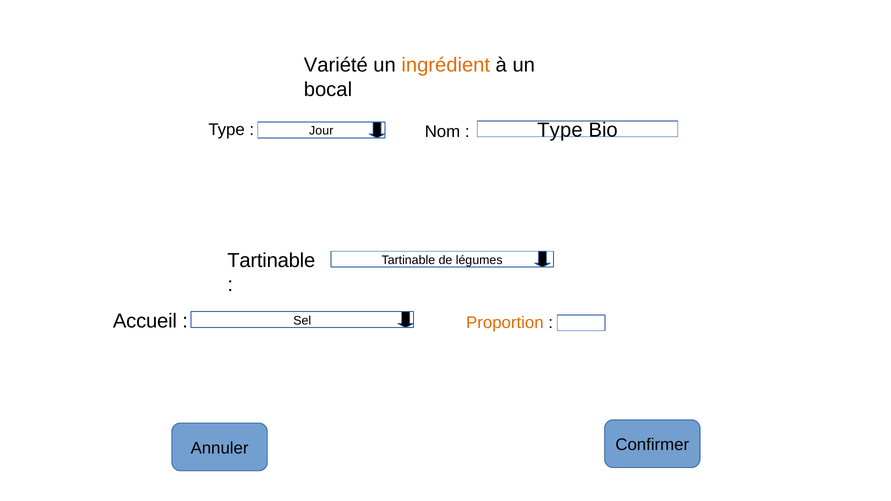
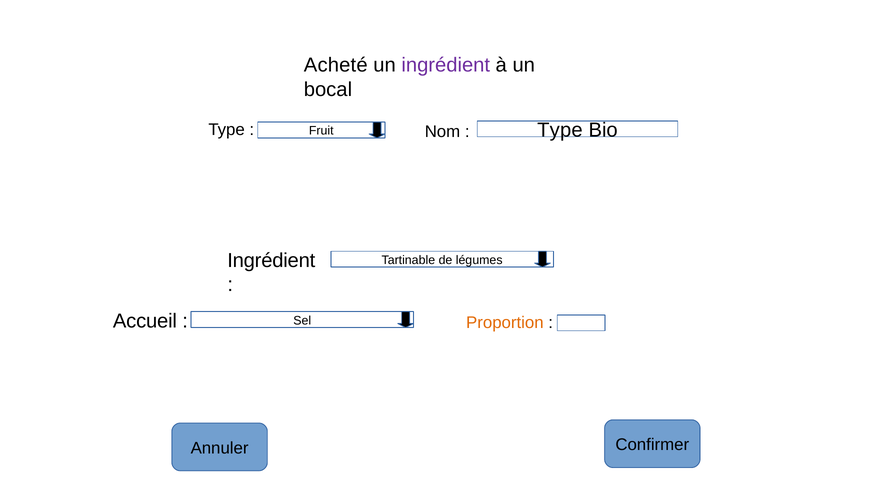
Variété: Variété -> Acheté (336, 65)
ingrédient colour: orange -> purple (446, 65)
Jour: Jour -> Fruit (321, 131)
Tartinable: Tartinable -> Ingrédient (271, 261)
